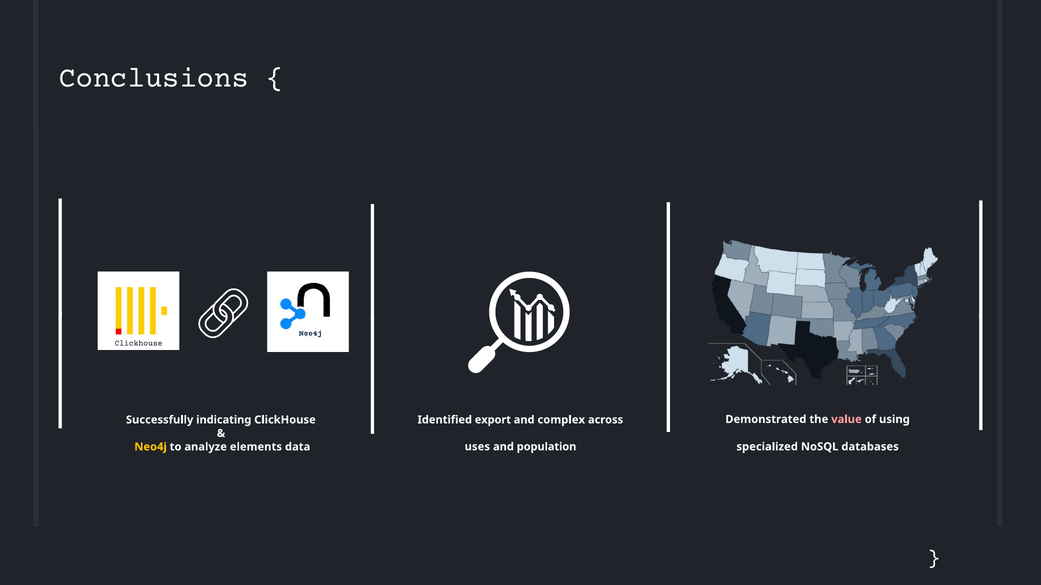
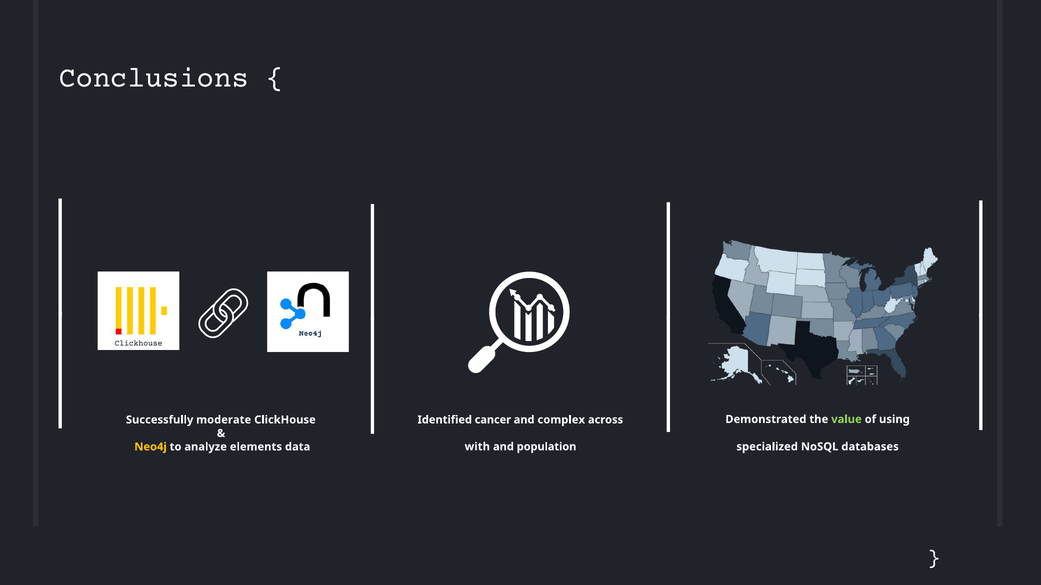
value colour: pink -> light green (846, 420)
indicating: indicating -> moderate (224, 420)
export: export -> cancer (493, 420)
uses: uses -> with (477, 447)
